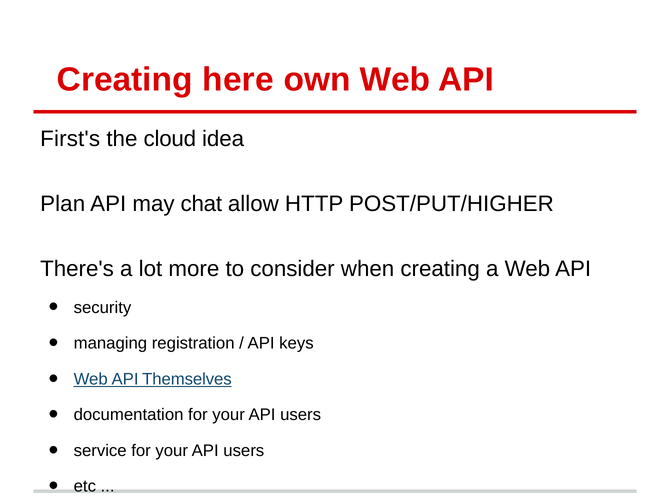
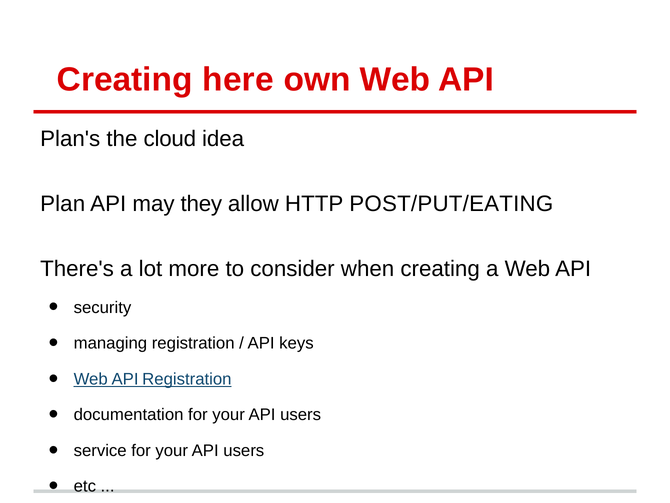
First's: First's -> Plan's (70, 139)
chat: chat -> they (201, 204)
POST/PUT/HIGHER: POST/PUT/HIGHER -> POST/PUT/EATING (451, 204)
API Themselves: Themselves -> Registration (187, 379)
